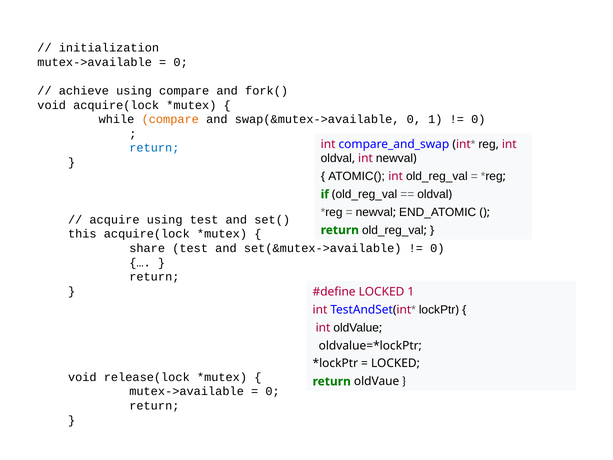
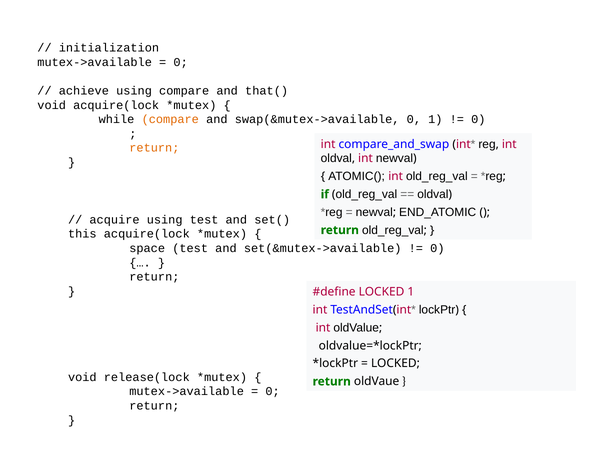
fork(: fork( -> that( (267, 91)
return colour: blue -> orange (154, 148)
share: share -> space (147, 248)
